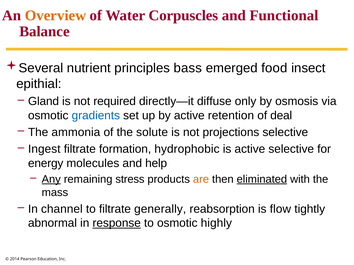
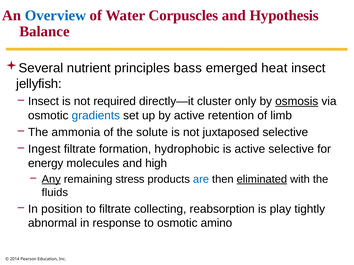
Overview colour: orange -> blue (55, 16)
Functional: Functional -> Hypothesis (284, 16)
food: food -> heat (274, 68)
epithial: epithial -> jellyfish (39, 84)
Gland: Gland -> Insect (44, 102)
diffuse: diffuse -> cluster (214, 102)
osmosis underline: none -> present (297, 102)
deal: deal -> limb (281, 116)
projections: projections -> juxtaposed (231, 133)
help: help -> high (156, 163)
are colour: orange -> blue (201, 180)
mass: mass -> fluids (55, 193)
channel: channel -> position (62, 209)
generally: generally -> collecting (160, 209)
flow: flow -> play (280, 209)
response underline: present -> none (117, 223)
highly: highly -> amino (216, 223)
